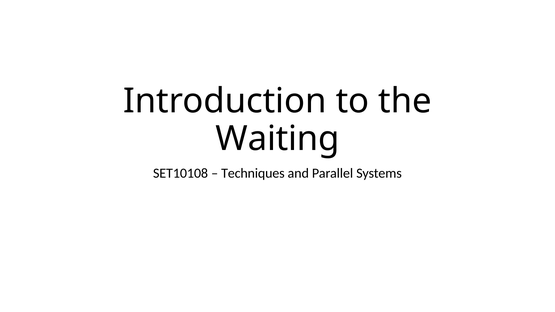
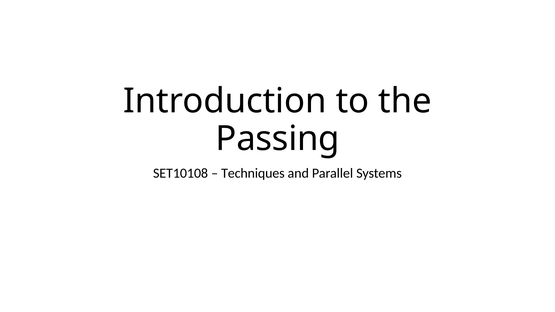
Waiting: Waiting -> Passing (278, 139)
